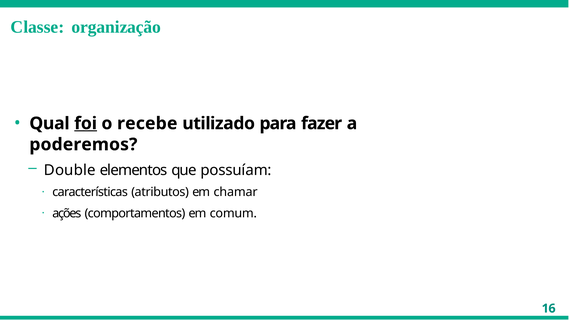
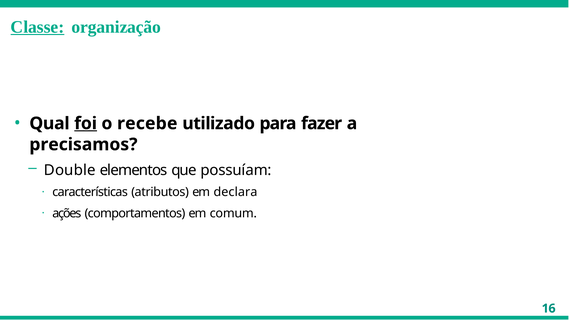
Classe underline: none -> present (37, 27)
poderemos: poderemos -> precisamos (83, 145)
chamar: chamar -> declara (235, 192)
